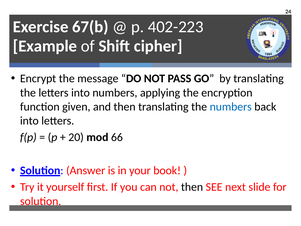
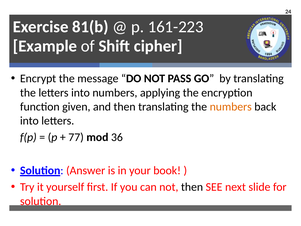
67(b: 67(b -> 81(b (90, 27)
402-223: 402-223 -> 161-223 (176, 27)
numbers colour: blue -> orange (231, 107)
20: 20 -> 77 (76, 137)
66: 66 -> 36 (117, 137)
